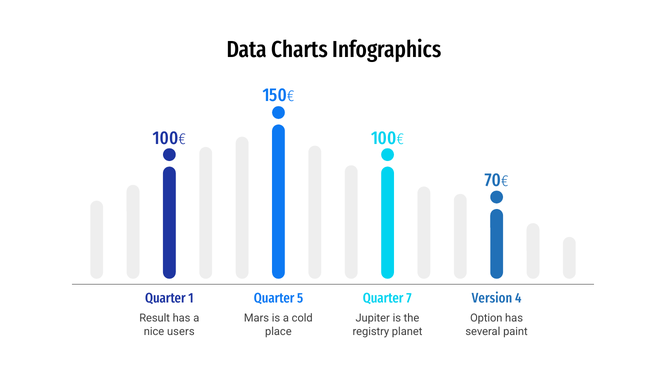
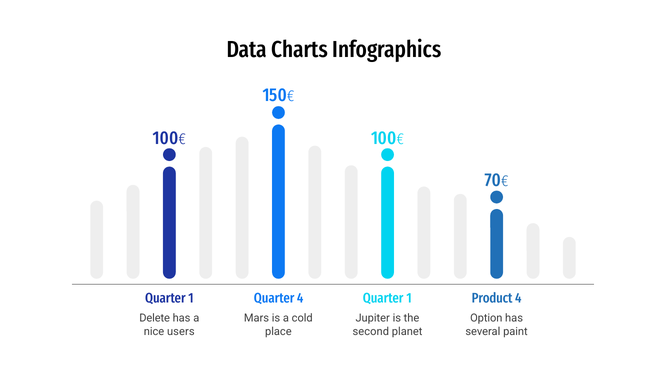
Quarter 5: 5 -> 4 (300, 298)
7: 7 -> 1 (409, 298)
Version: Version -> Product (492, 298)
Result: Result -> Delete (155, 318)
registry: registry -> second (371, 331)
